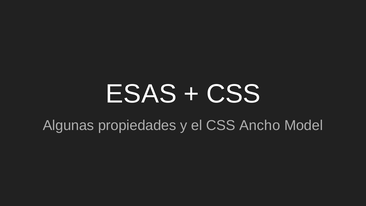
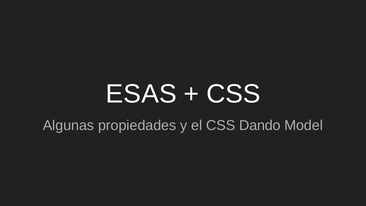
Ancho: Ancho -> Dando (260, 125)
